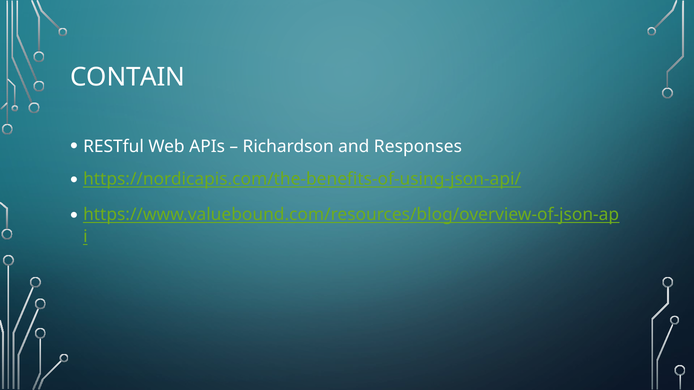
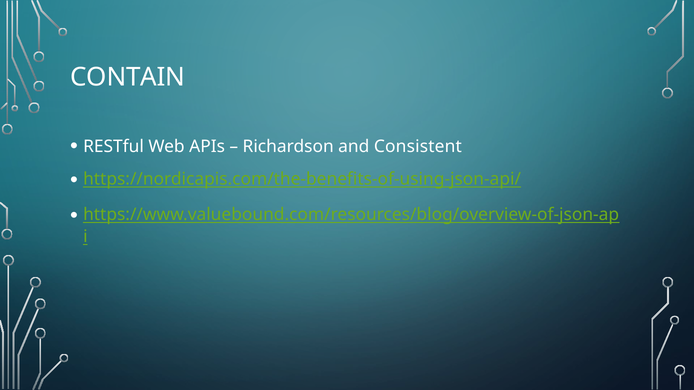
Responses: Responses -> Consistent (418, 146)
